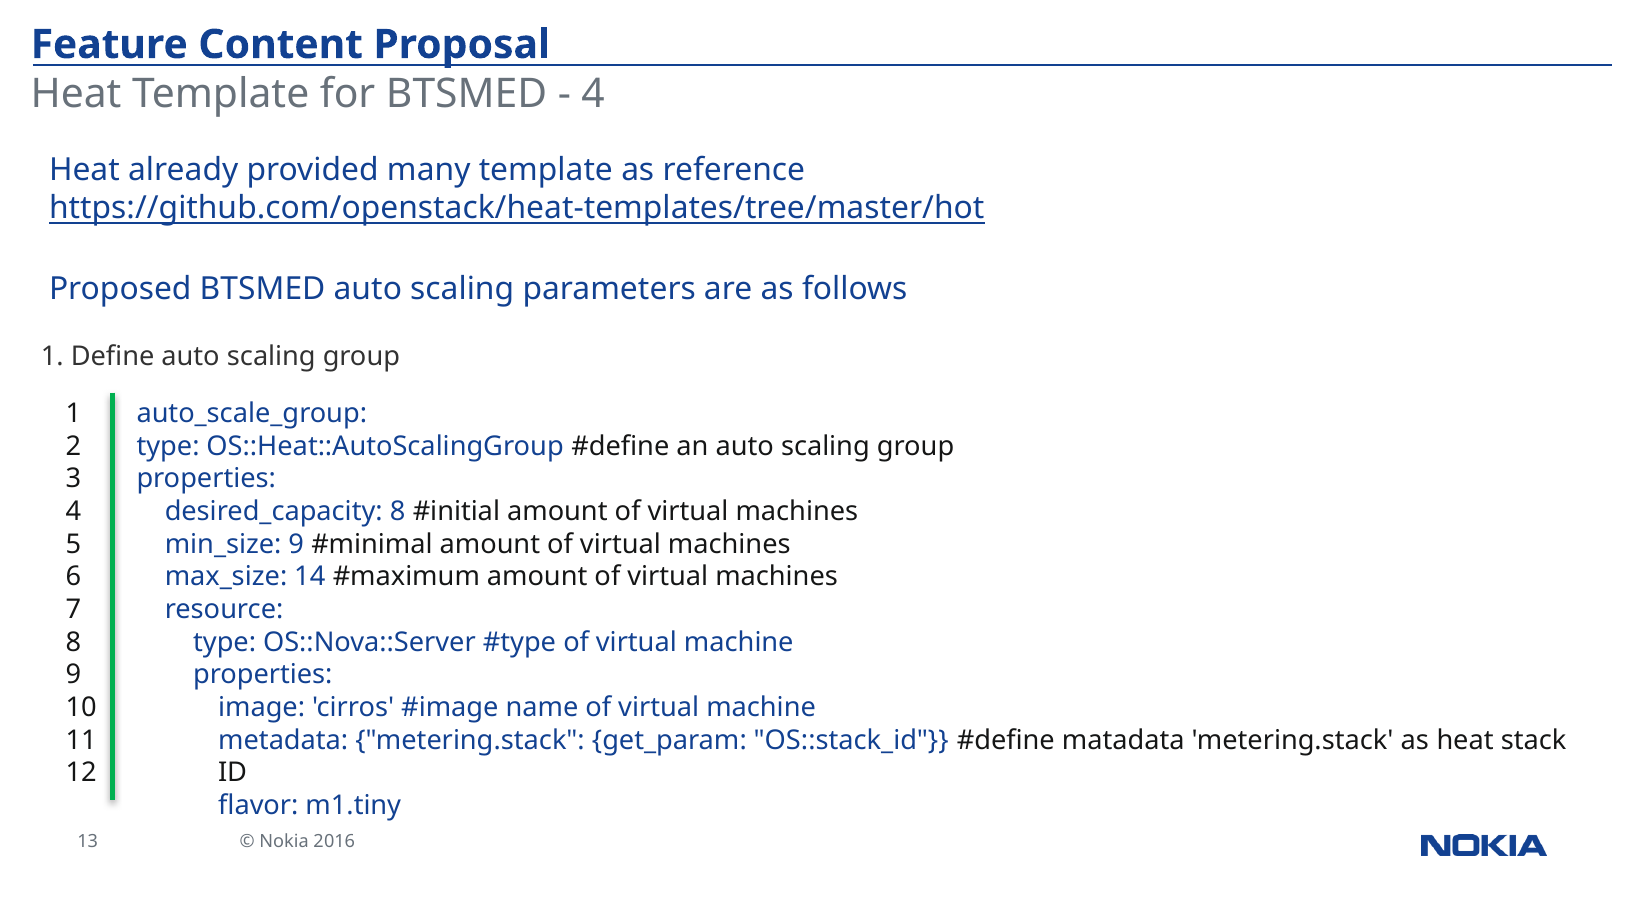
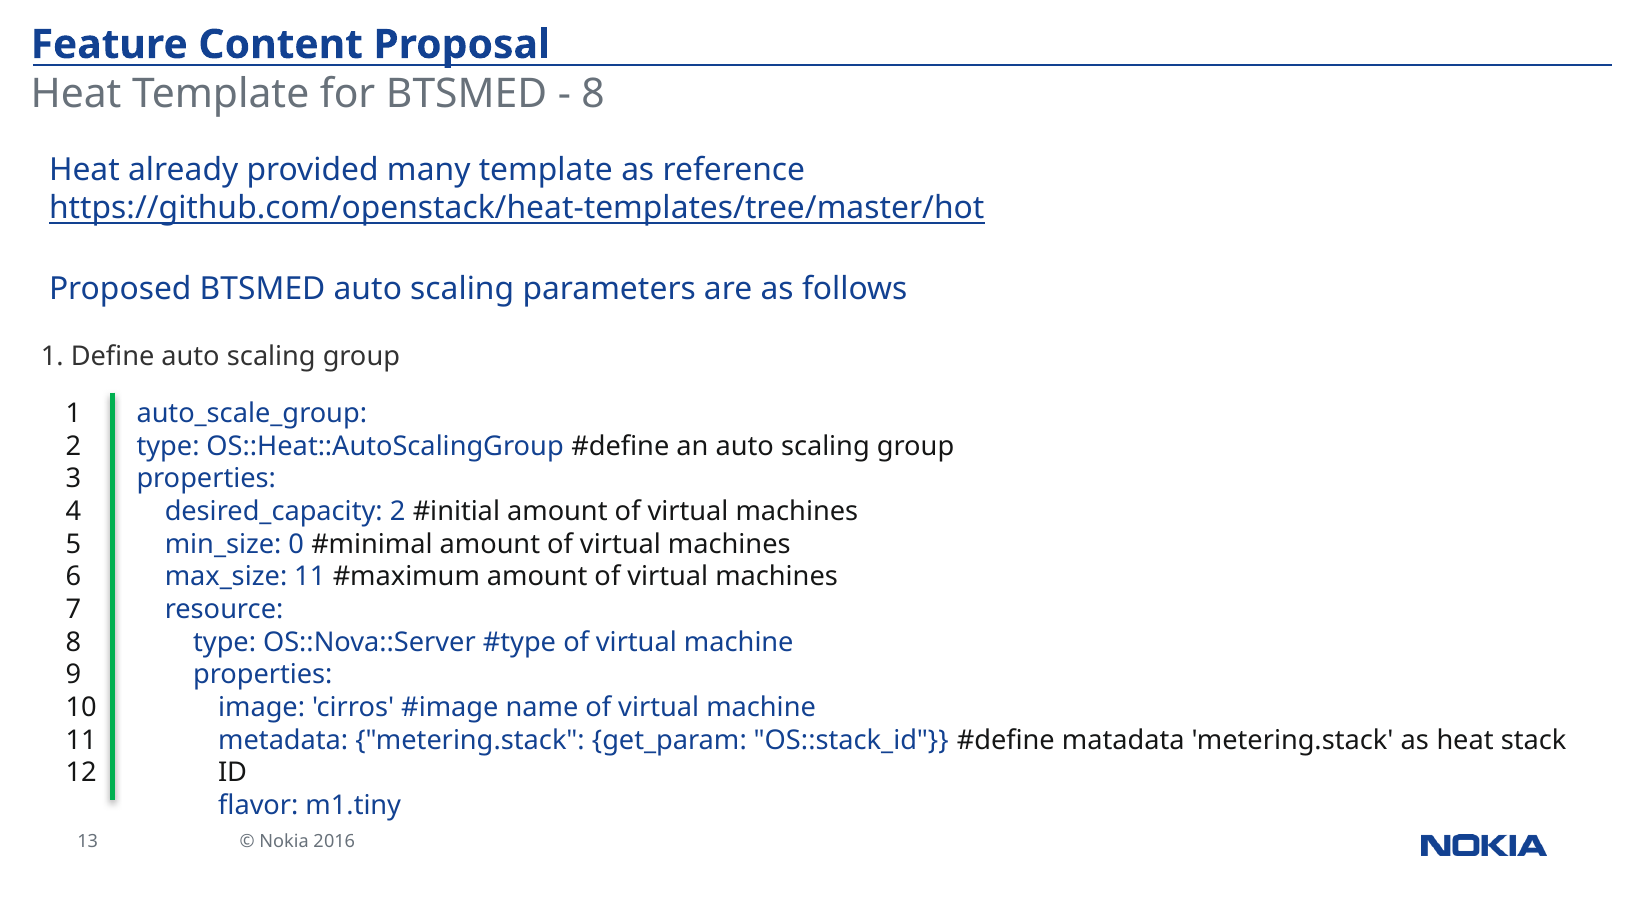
4: 4 -> 8 (593, 94)
desired_capacity 8: 8 -> 2 (398, 511)
min_size 9: 9 -> 0 (296, 544)
max_size 14: 14 -> 11 (310, 577)
